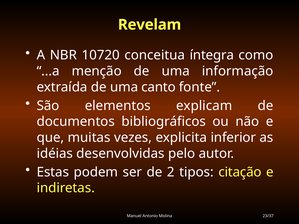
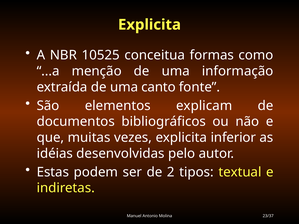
Revelam: Revelam -> Explicita (149, 25)
10720: 10720 -> 10525 (101, 55)
íntegra: íntegra -> formas (212, 55)
citação: citação -> textual (240, 172)
